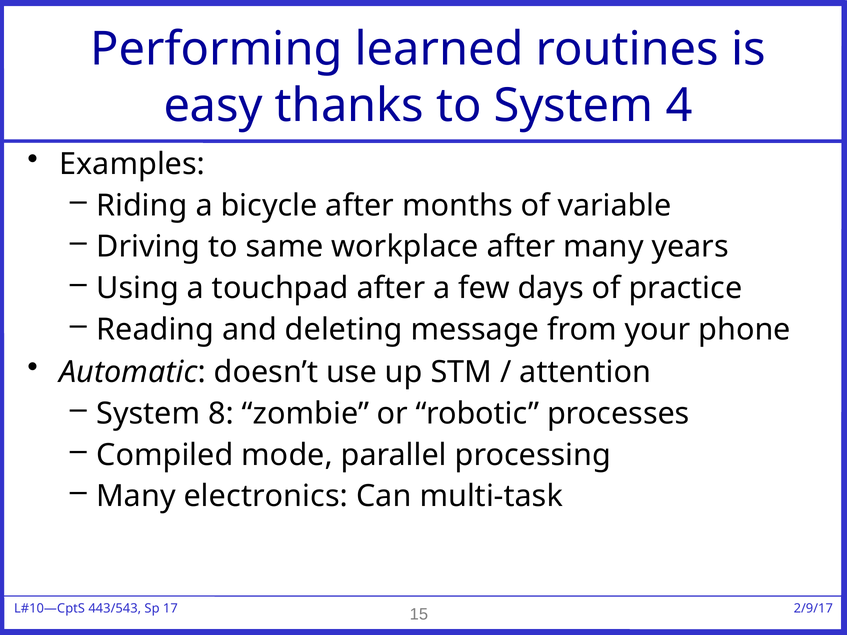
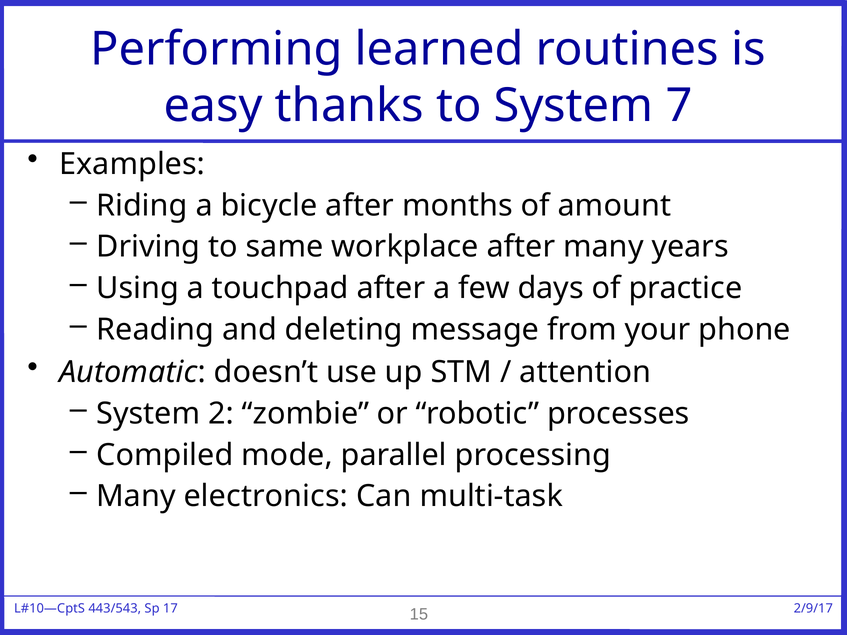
4: 4 -> 7 (679, 106)
variable: variable -> amount (614, 205)
8: 8 -> 2 (221, 414)
